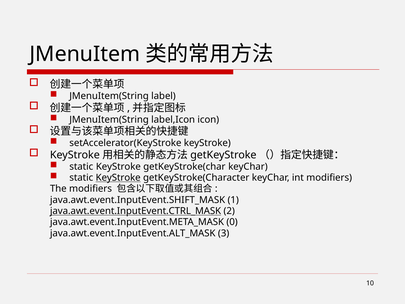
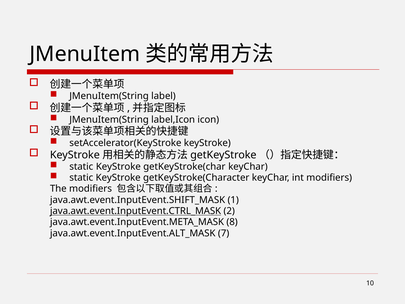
KeyStroke underline: present -> none (118, 178)
0: 0 -> 8 (232, 222)
3: 3 -> 7 (224, 233)
